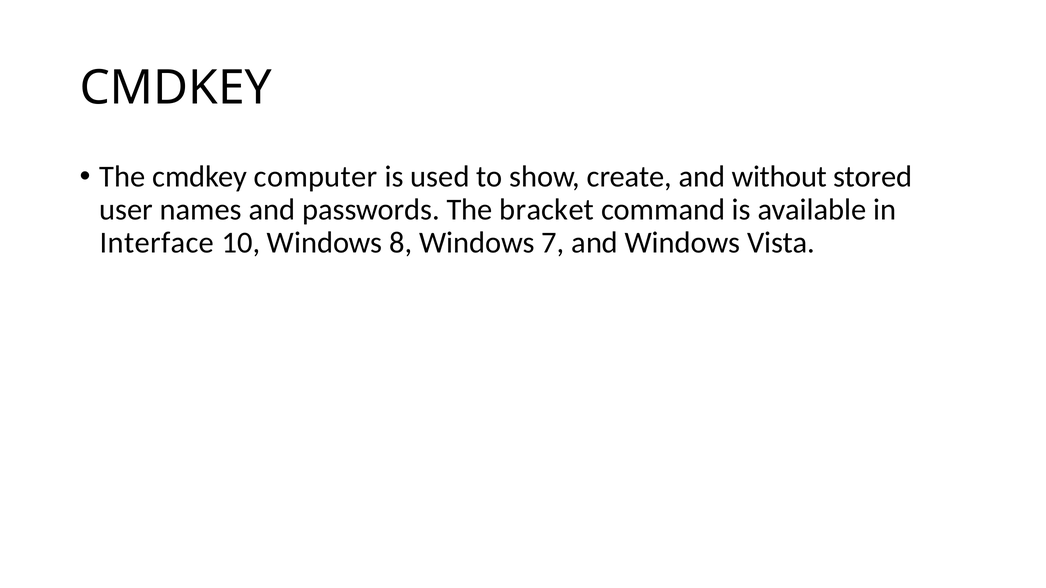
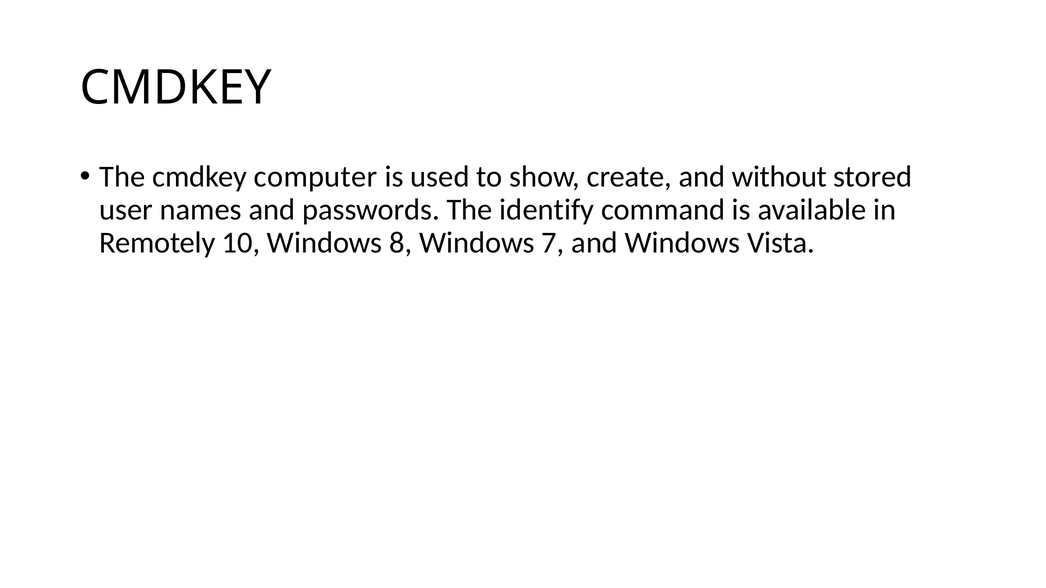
bracket: bracket -> identify (547, 210)
Interface: Interface -> Remotely (157, 243)
